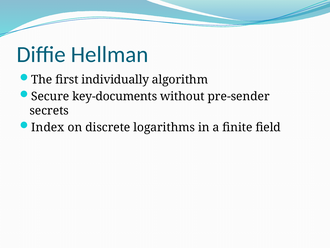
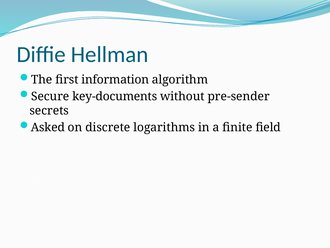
individually: individually -> information (115, 79)
Index: Index -> Asked (48, 127)
